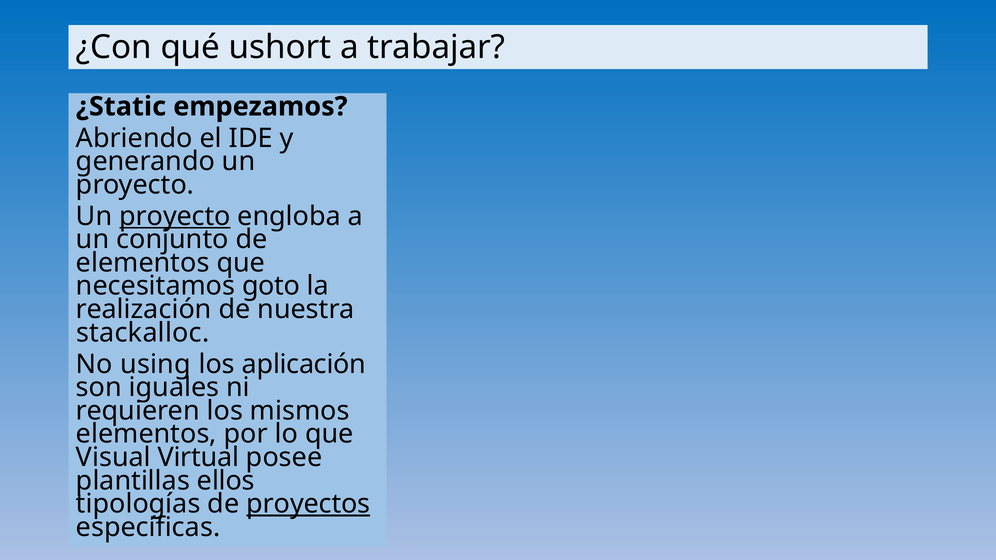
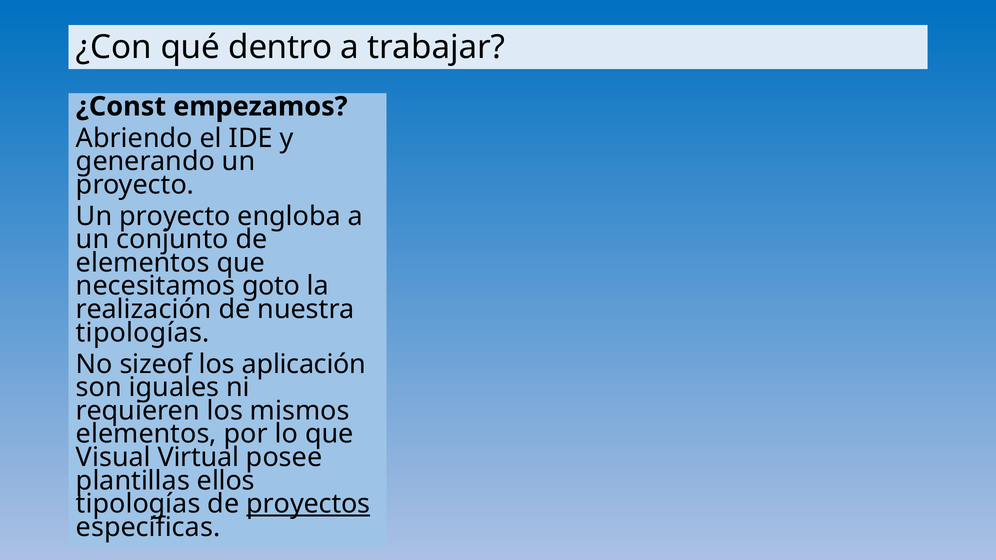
ushort: ushort -> dentro (280, 47)
¿Static: ¿Static -> ¿Const (121, 107)
proyecto underline: present -> none (175, 216)
stackalloc: stackalloc -> tipologías (143, 333)
using: using -> sizeof (156, 364)
